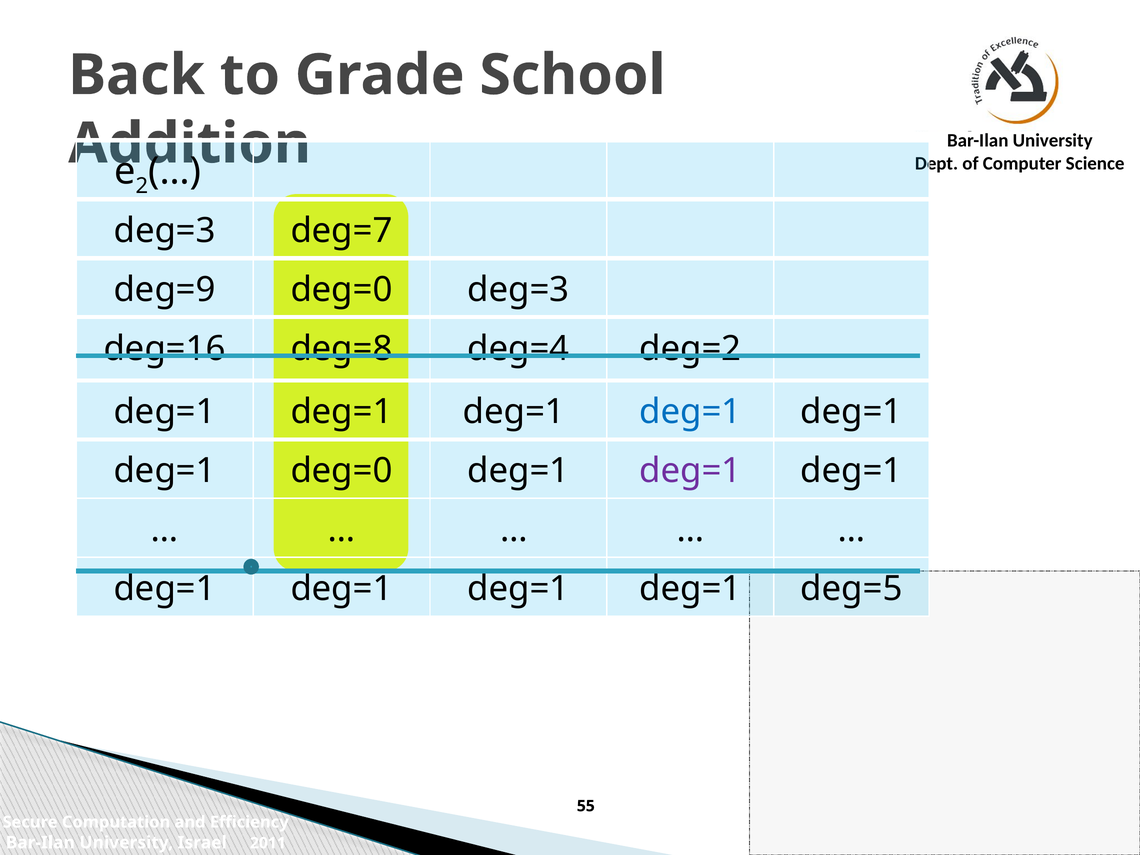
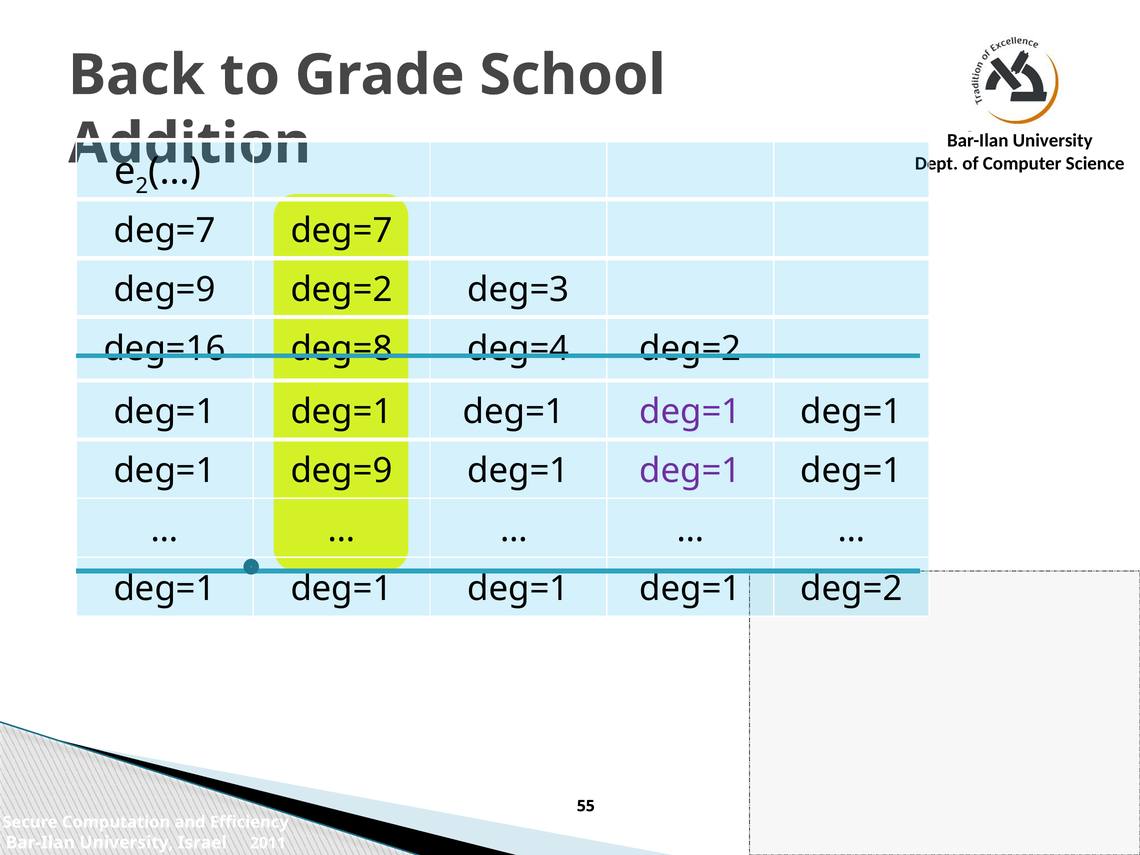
deg=3: deg=3 -> deg=7 (165, 231)
deg=9 deg=0: deg=0 -> deg=2 (342, 290)
deg=1 colour: blue -> purple (690, 412)
deg=1 deg=0: deg=0 -> deg=9 (342, 471)
deg=1 deg=5: deg=5 -> deg=2 (851, 589)
